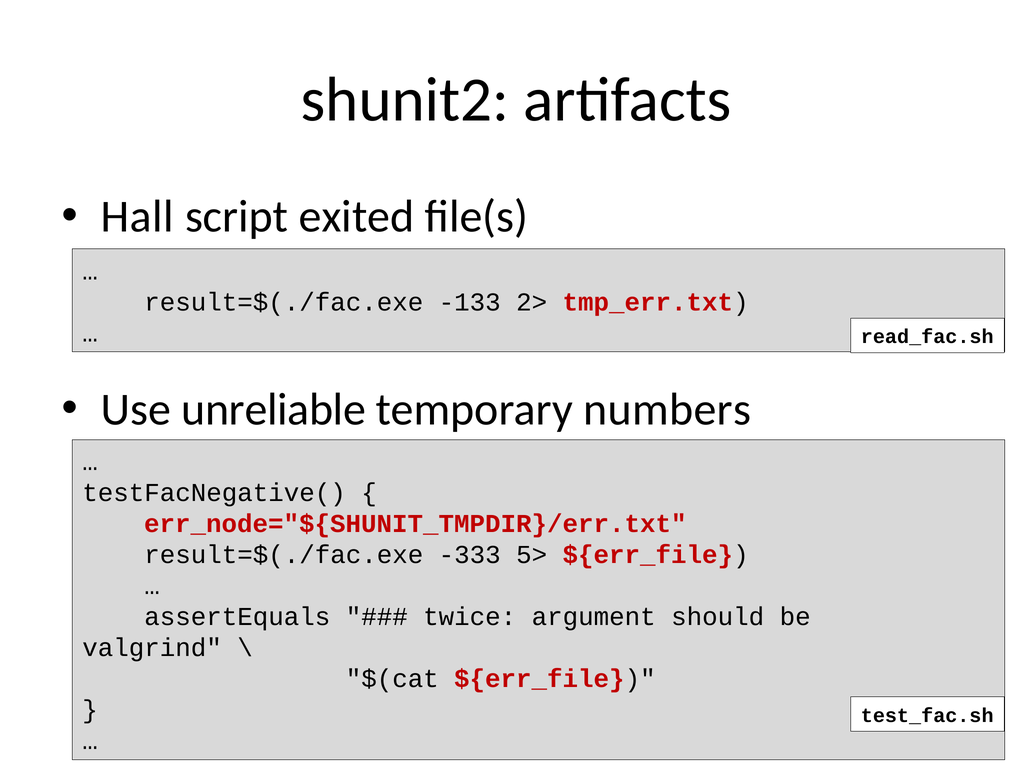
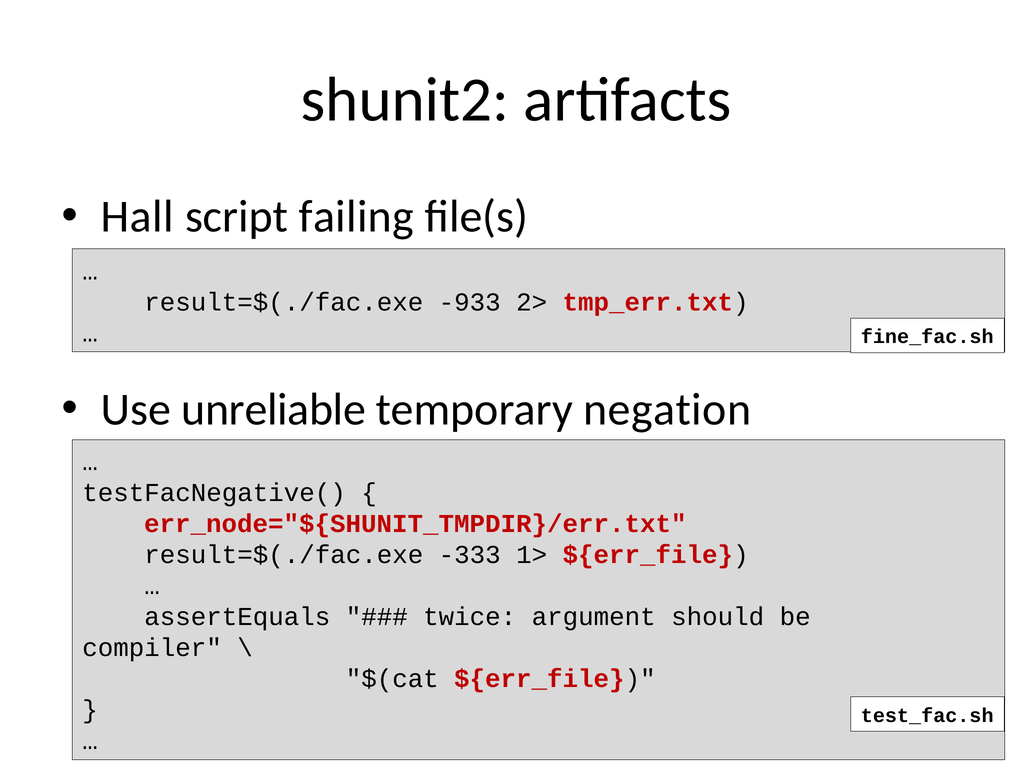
exited: exited -> failing (356, 217)
-133: -133 -> -933 (470, 302)
read_fac.sh: read_fac.sh -> fine_fac.sh (927, 337)
numbers: numbers -> negation (667, 410)
5>: 5> -> 1> (532, 555)
valgrind: valgrind -> compiler (152, 648)
